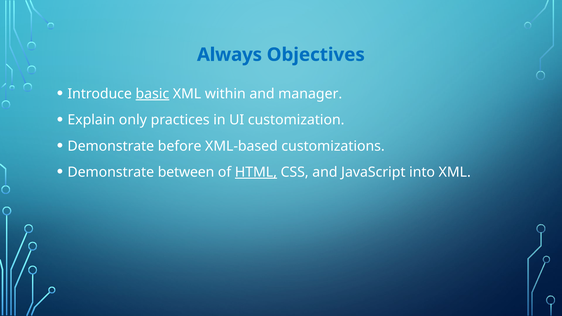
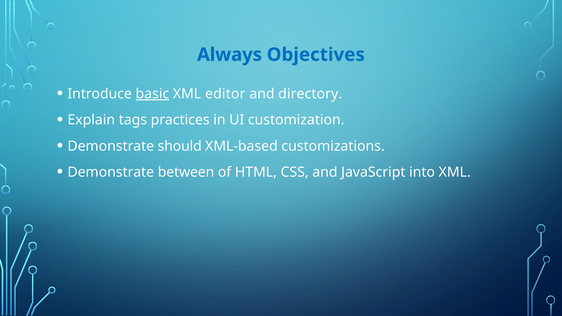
within: within -> editor (225, 94)
manager: manager -> directory (310, 94)
only: only -> tags (133, 120)
before: before -> should (180, 146)
HTML underline: present -> none (256, 172)
